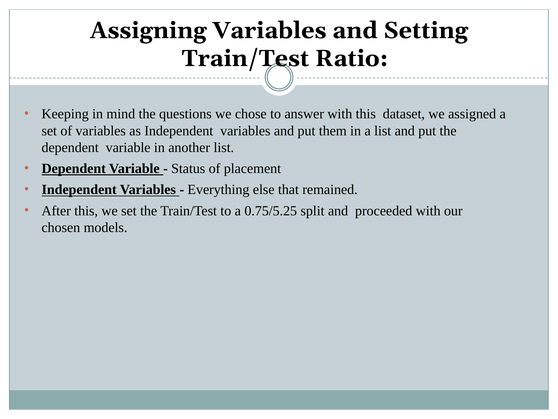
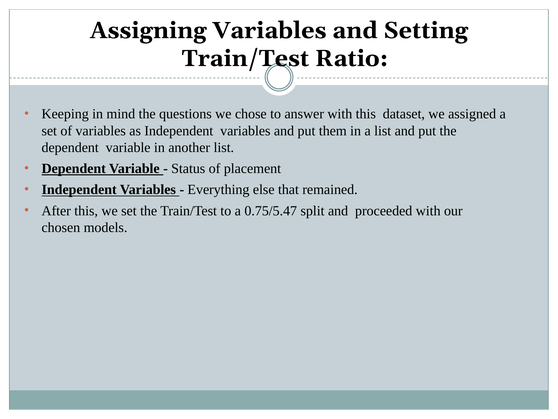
0.75/5.25: 0.75/5.25 -> 0.75/5.47 (271, 210)
